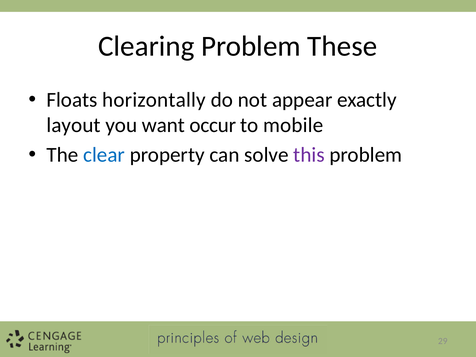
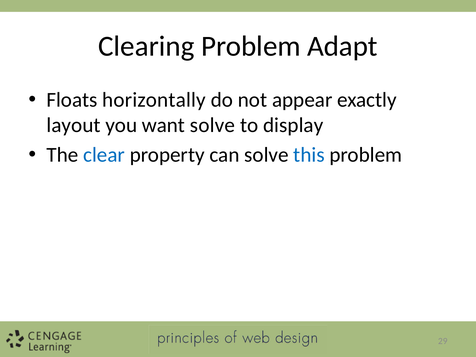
These: These -> Adapt (342, 46)
want occur: occur -> solve (213, 125)
mobile: mobile -> display (293, 125)
this colour: purple -> blue (309, 155)
